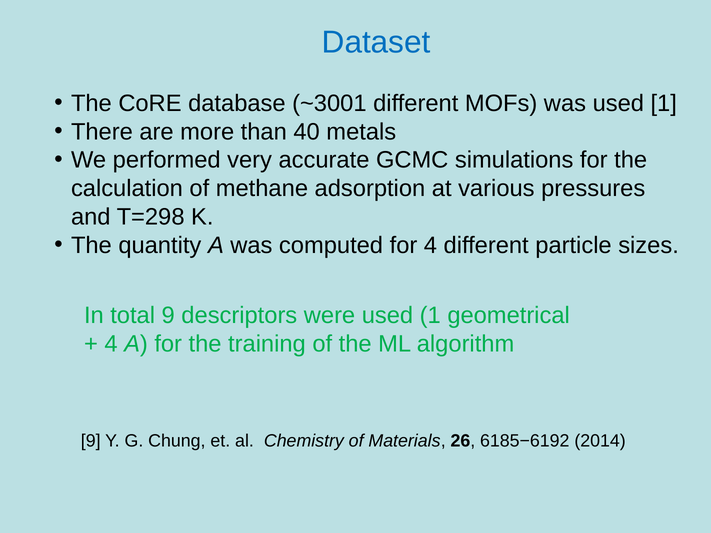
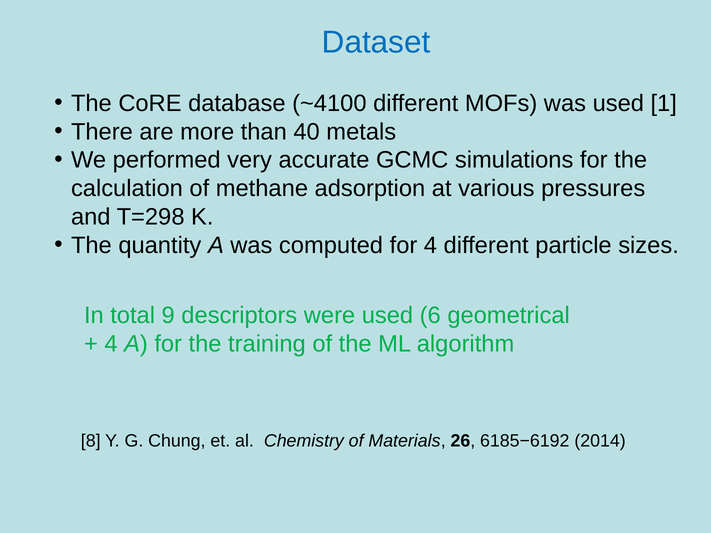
~3001: ~3001 -> ~4100 (329, 103)
were used 1: 1 -> 6 (430, 316)
9: 9 -> 8 (91, 441)
